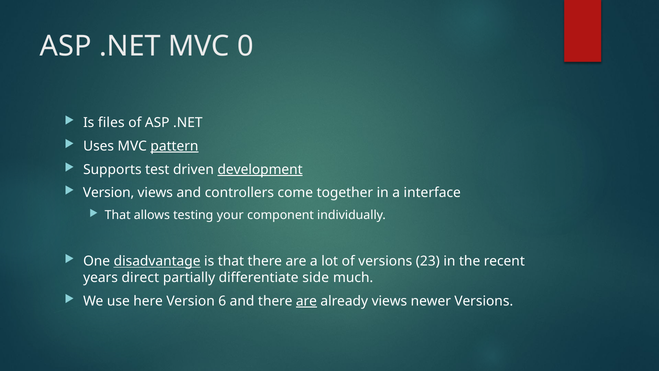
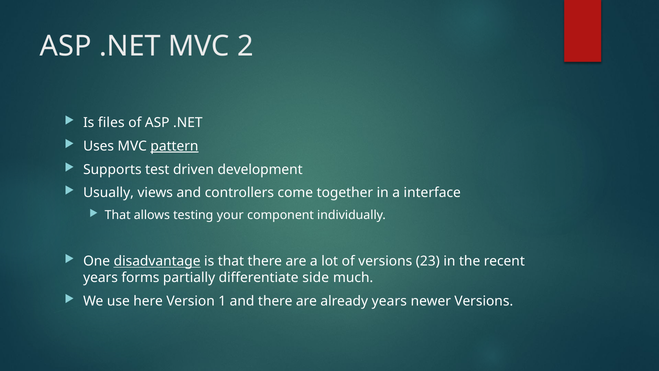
0: 0 -> 2 (245, 46)
development underline: present -> none (260, 169)
Version: Version -> Usually (109, 193)
direct: direct -> forms (140, 278)
6: 6 -> 1 (222, 301)
are underline: present -> none (306, 301)
already views: views -> years (389, 301)
